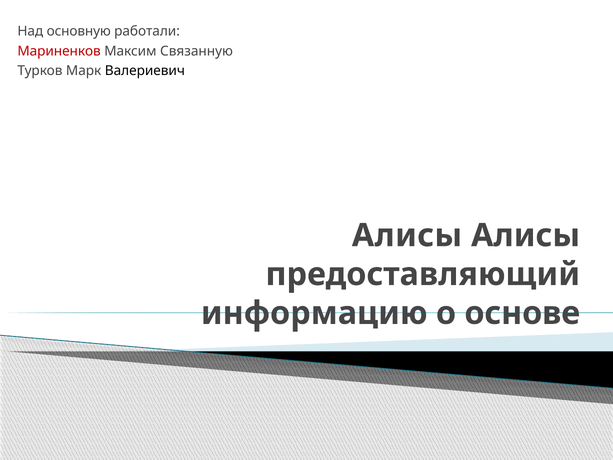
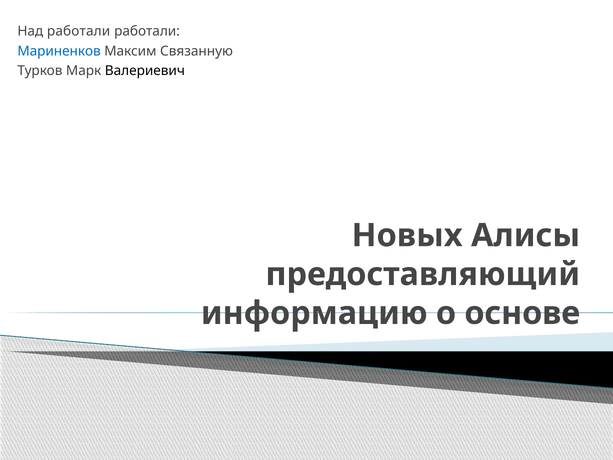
Над основную: основную -> работали (79, 31)
Мариненков colour: red -> blue (59, 51)
Алисы: Алисы -> Новых (407, 235)
